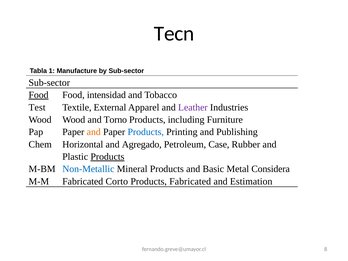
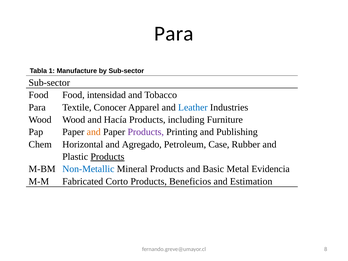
Tecn: Tecn -> Para (174, 34)
Food underline: present -> none (39, 95)
Test: Test -> Para (37, 107)
External: External -> Conocer (110, 107)
Leather colour: purple -> blue (193, 107)
Torno: Torno -> Hacía (115, 120)
Products colour: blue -> purple (146, 132)
Considera: Considera -> Evidencia (271, 169)
Products Fabricated: Fabricated -> Beneficios (190, 181)
